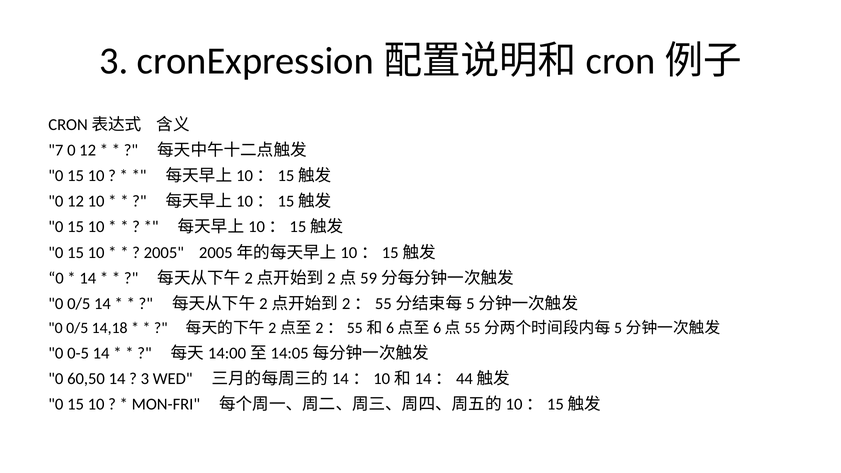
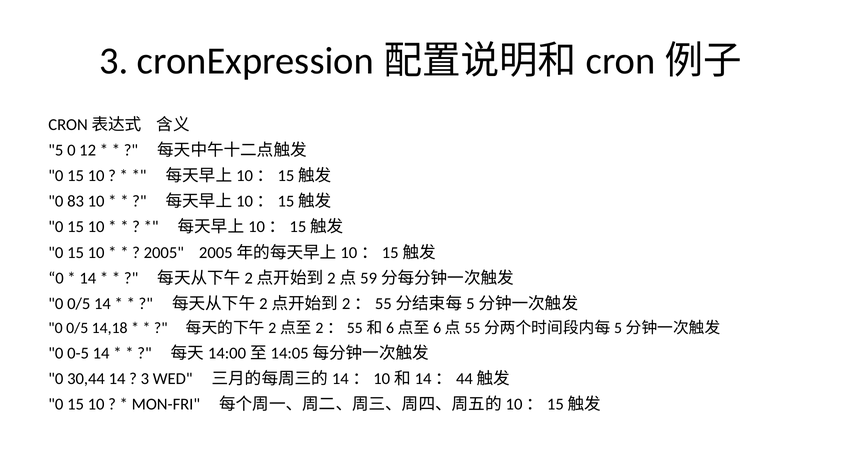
7: 7 -> 5 (56, 150)
12: 12 -> 83 (76, 201)
60,50: 60,50 -> 30,44 (86, 379)
